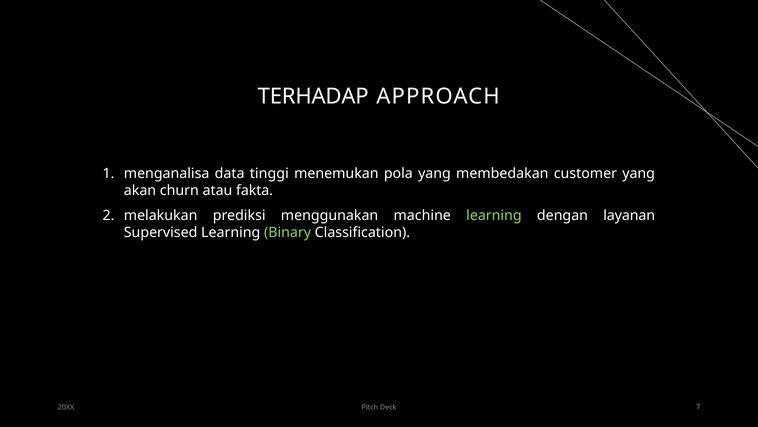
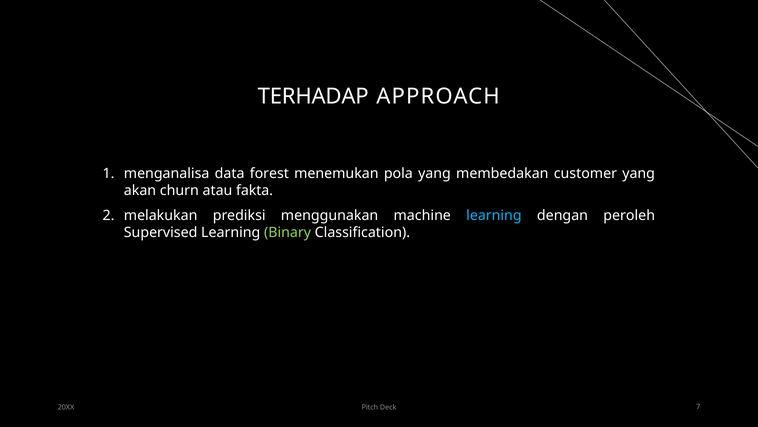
tinggi: tinggi -> forest (269, 173)
learning colour: light green -> light blue (494, 215)
layanan: layanan -> peroleh (629, 215)
